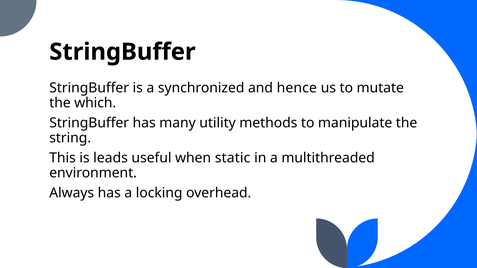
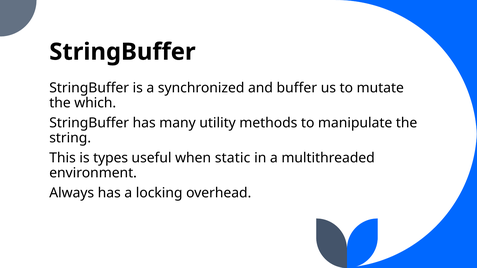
hence: hence -> buffer (297, 88)
leads: leads -> types (111, 158)
